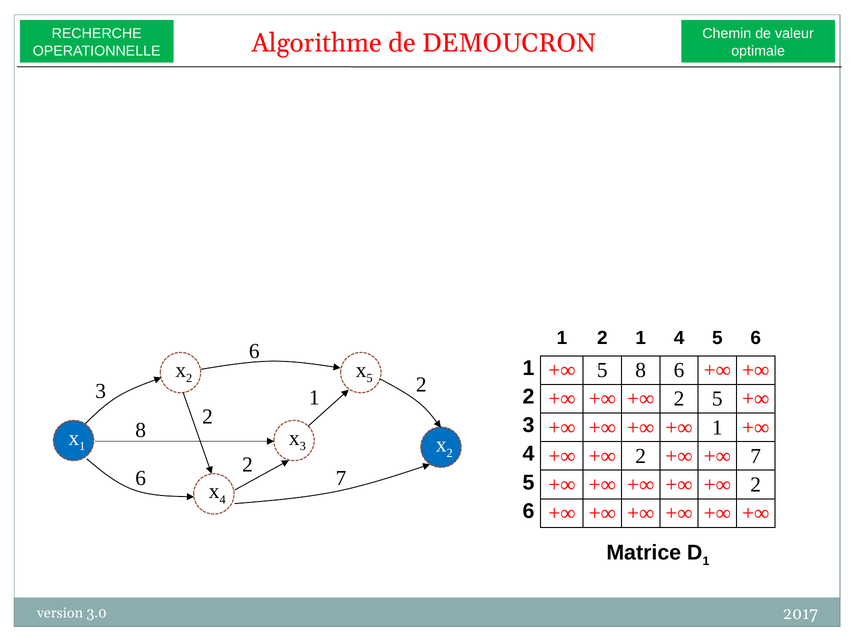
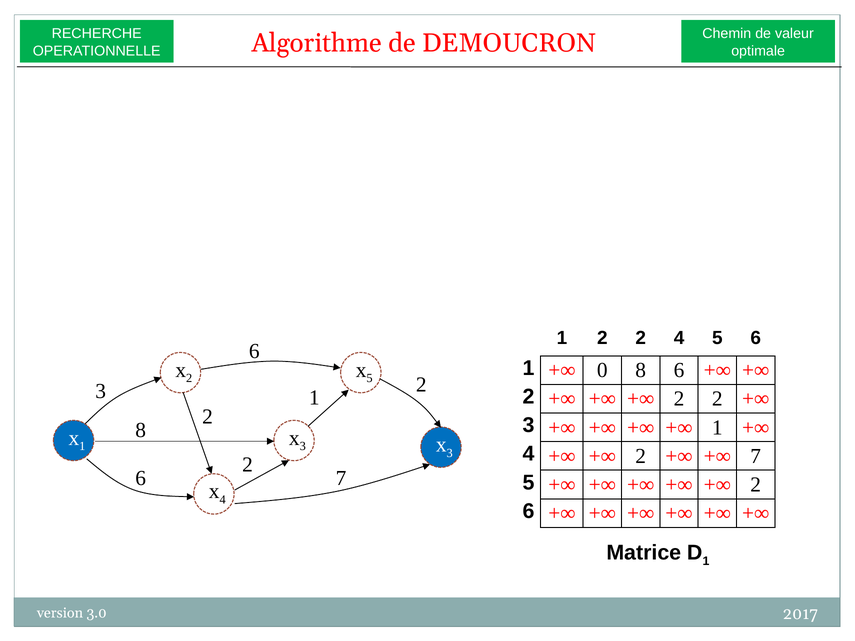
1 2 1: 1 -> 2 (641, 338)
5: 5 -> 0 (602, 370)
5: 5 -> 2 (717, 399)
2: 2 -> 3 (450, 453)
